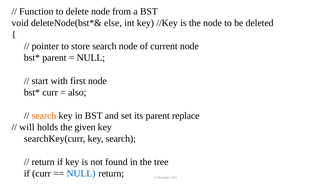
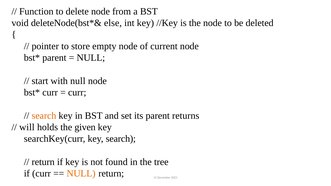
store search: search -> empty (104, 46)
with first: first -> null (78, 81)
also: also -> curr (77, 93)
replace: replace -> returns (186, 116)
NULL colour: blue -> orange (81, 174)
